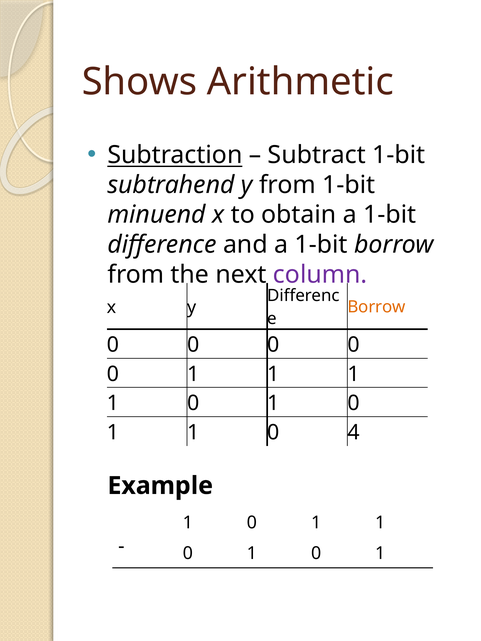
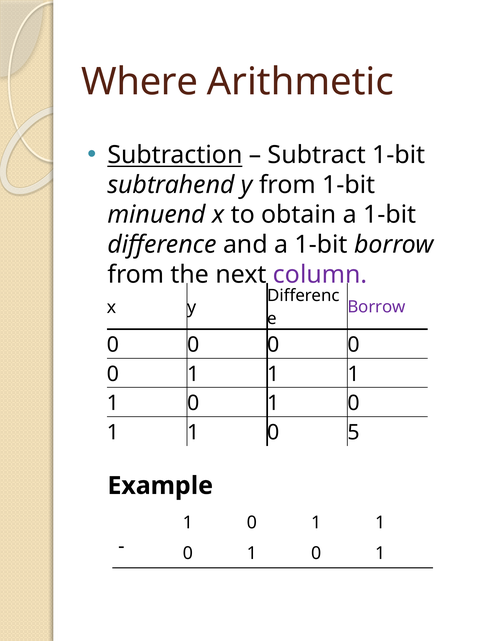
Shows: Shows -> Where (140, 82)
Borrow colour: orange -> purple (376, 307)
4: 4 -> 5 (353, 433)
